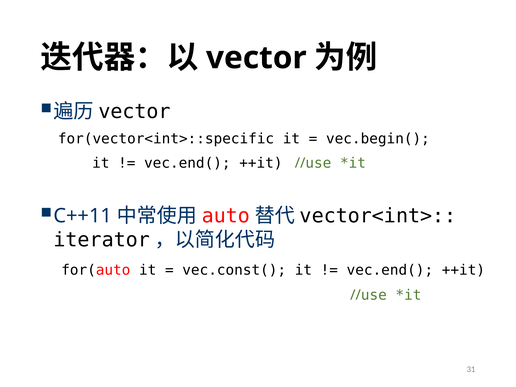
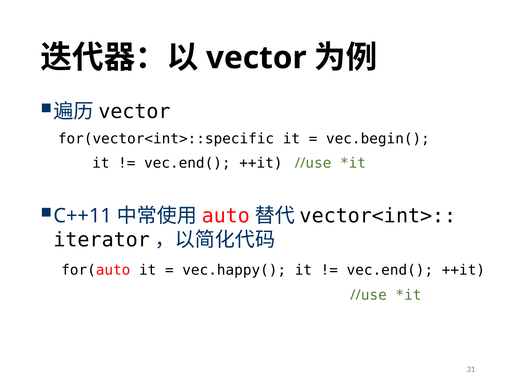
vec.const(: vec.const( -> vec.happy( (234, 270)
